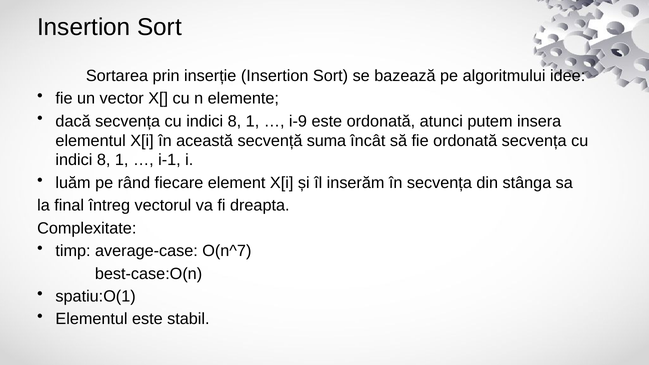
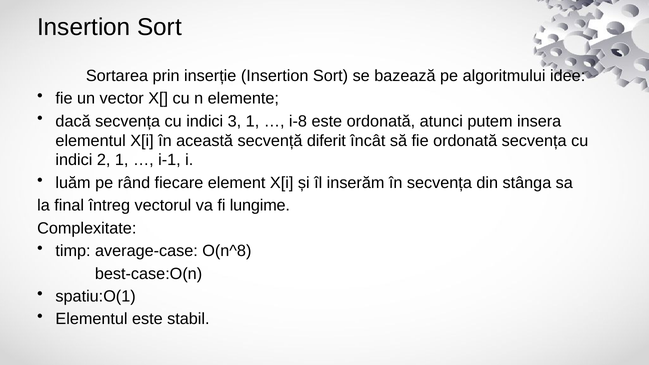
8: 8 -> 3 (234, 121)
i-9: i-9 -> i-8 (298, 121)
suma: suma -> diferit (326, 141)
8: 8 -> 2 (104, 160)
dreapta: dreapta -> lungime (260, 206)
O(n^7: O(n^7 -> O(n^8 (227, 251)
